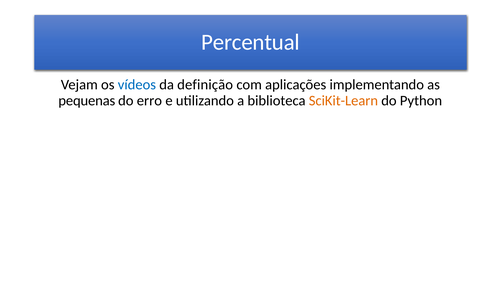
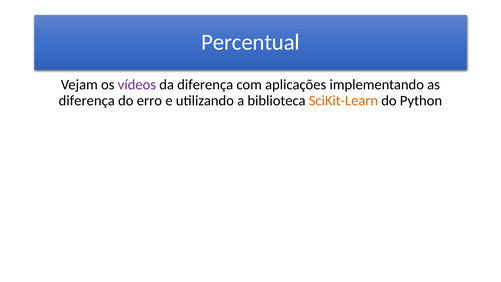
vídeos colour: blue -> purple (137, 85)
da definição: definição -> diferença (205, 85)
pequenas: pequenas -> diferença (87, 100)
